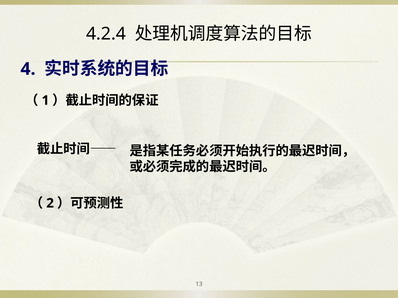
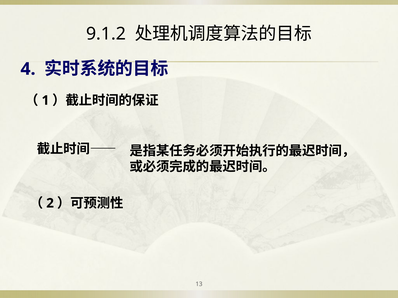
4.2.4: 4.2.4 -> 9.1.2 (106, 34)
